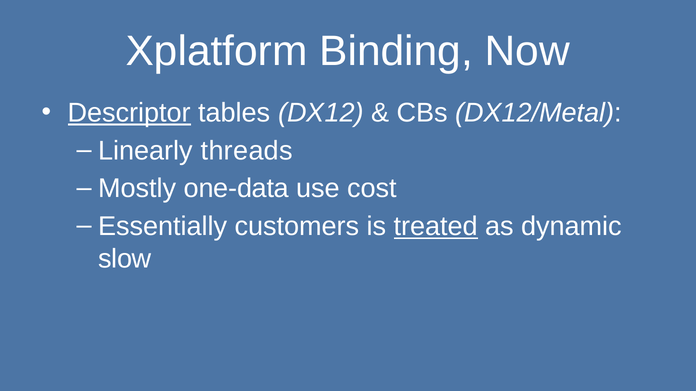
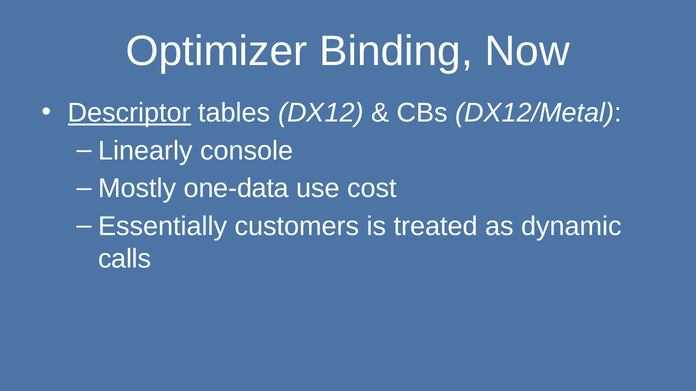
Xplatform: Xplatform -> Optimizer (217, 51)
threads: threads -> console (247, 151)
treated underline: present -> none (436, 227)
slow: slow -> calls (125, 259)
